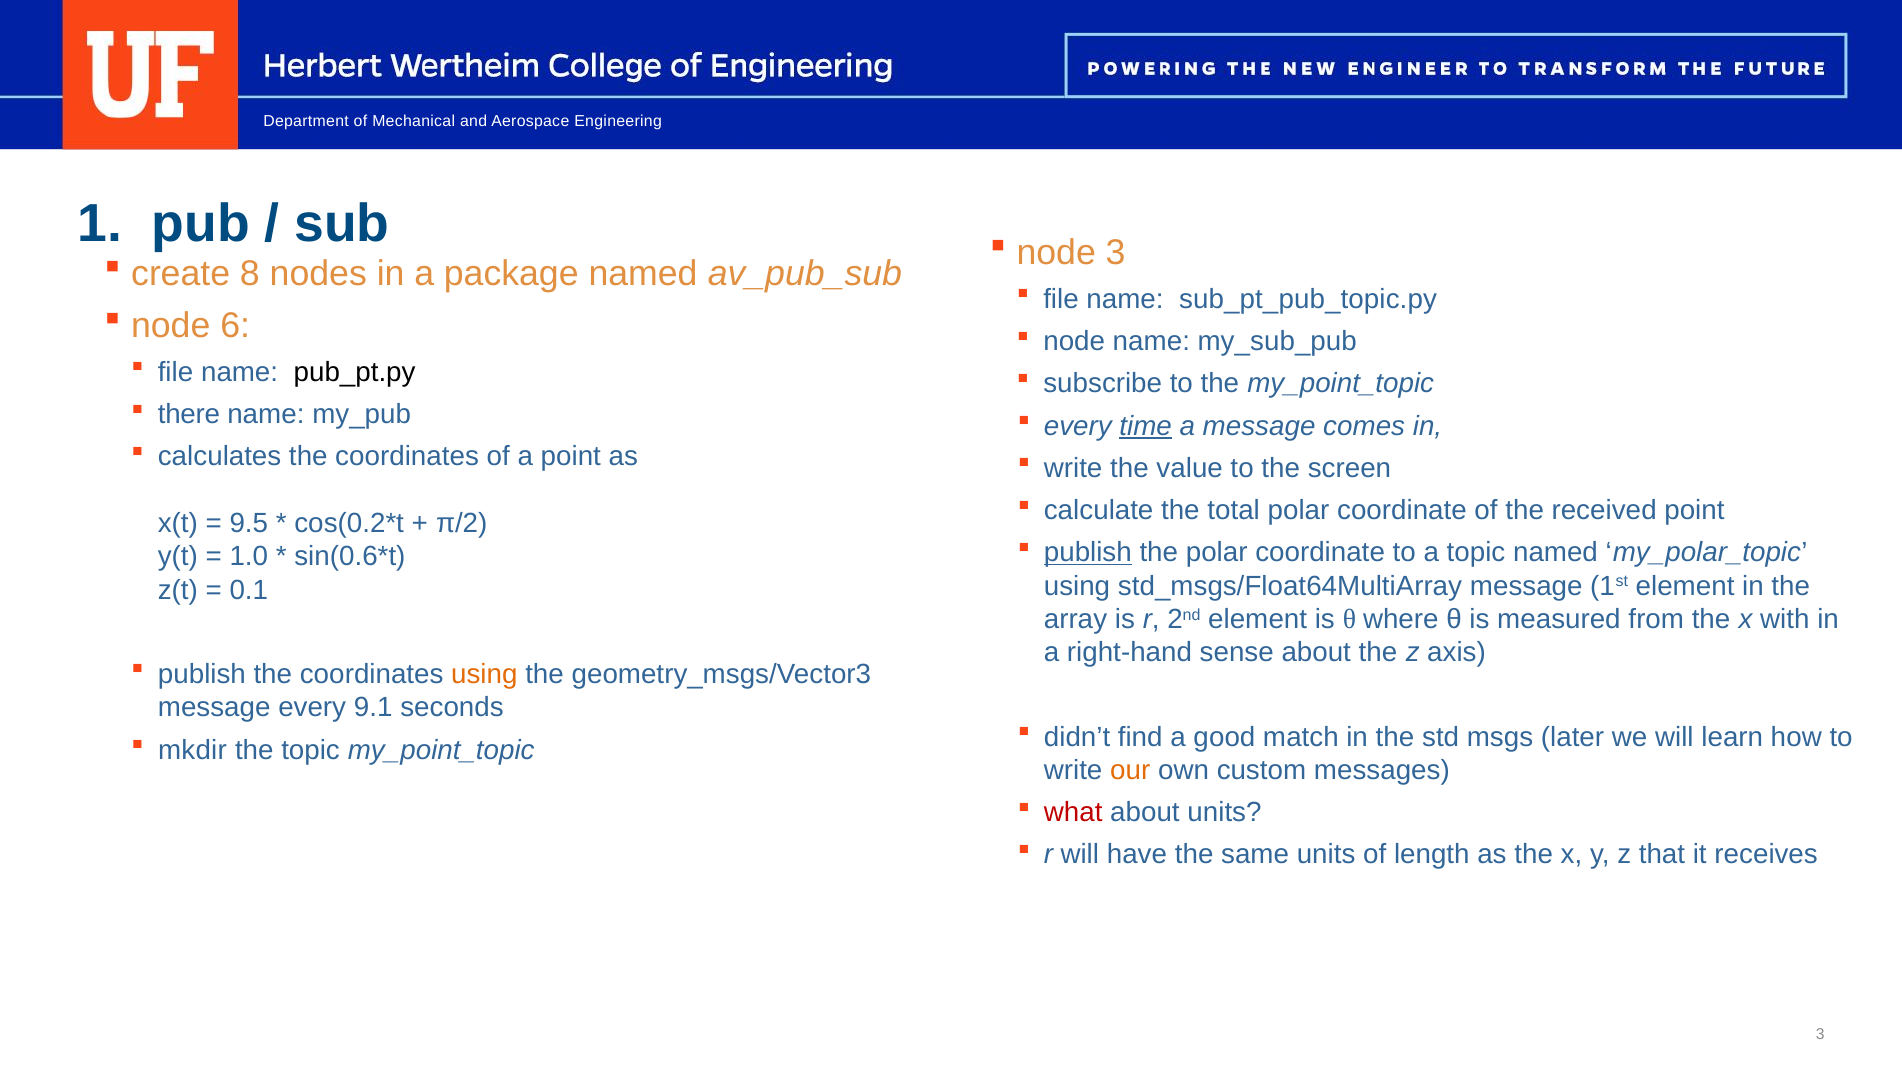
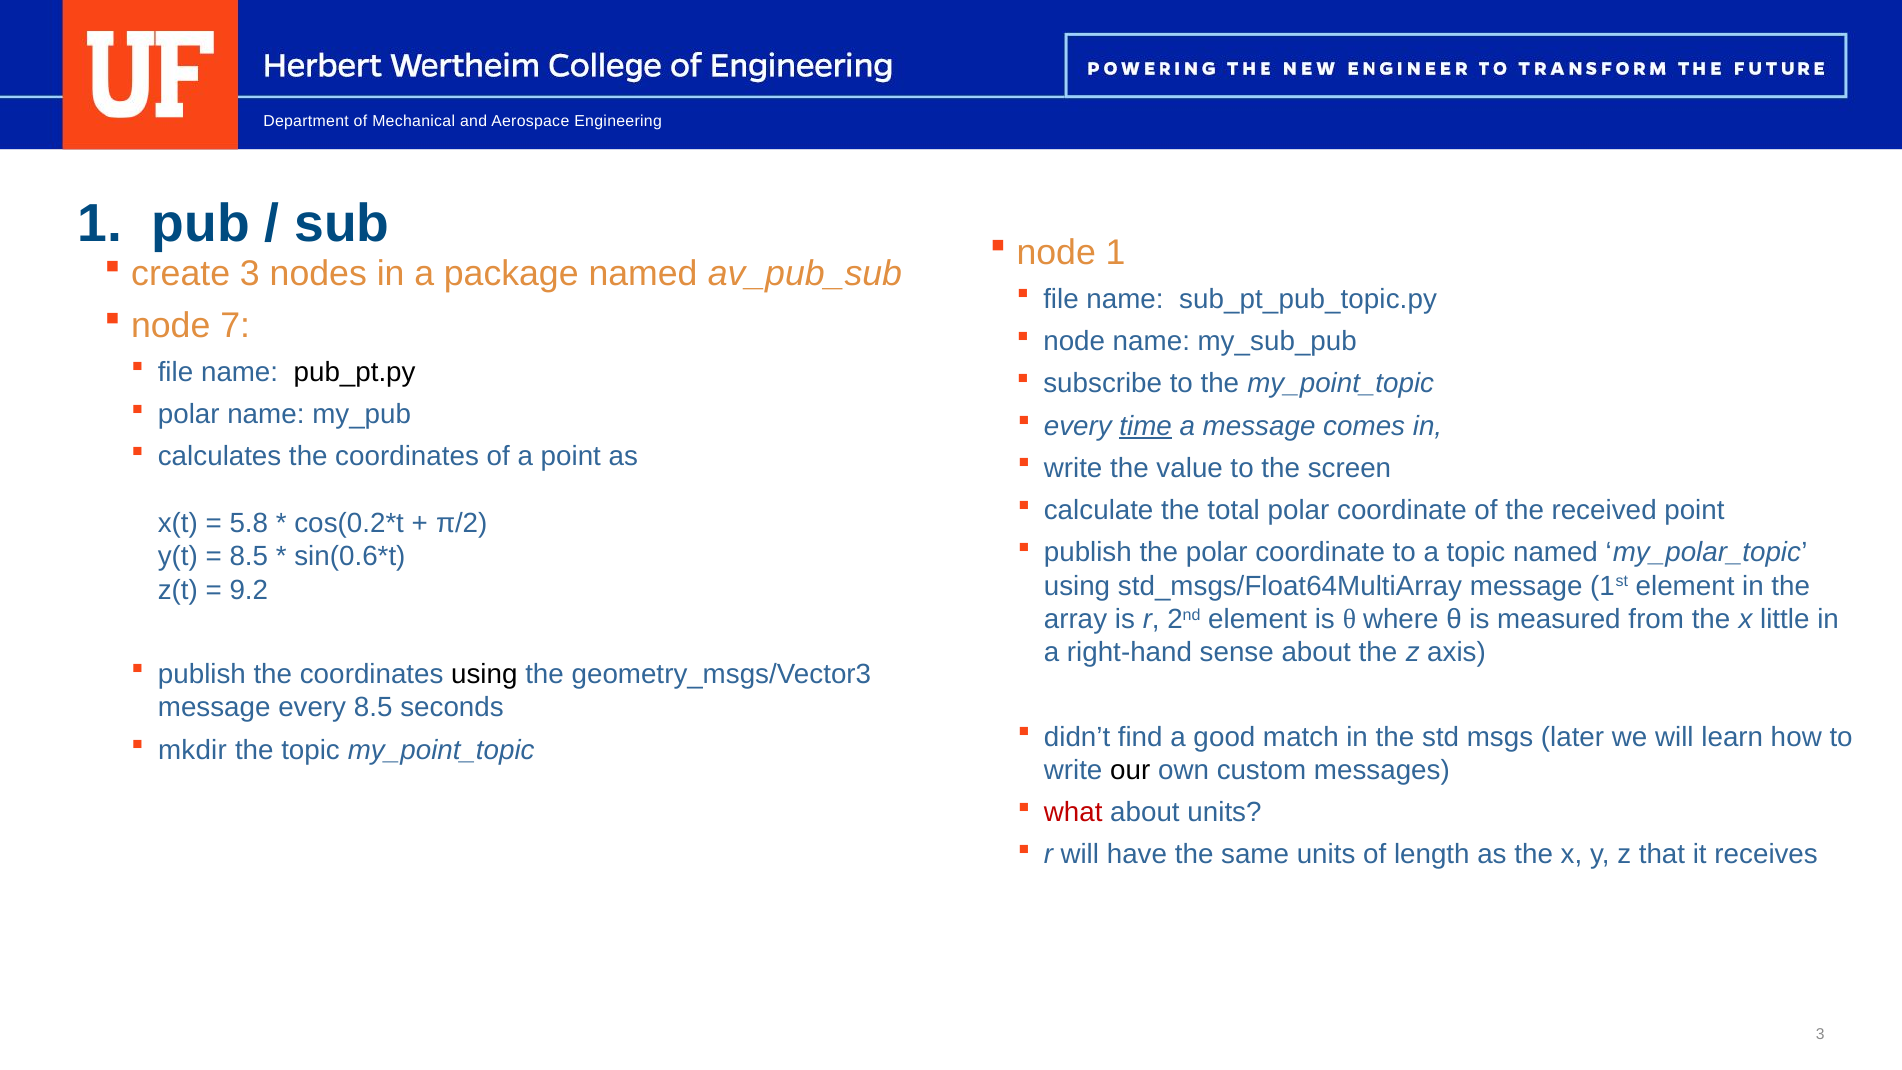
node 3: 3 -> 1 (1116, 253)
create 8: 8 -> 3 (250, 274)
6: 6 -> 7 (235, 326)
there: there -> polar (189, 414)
9.5: 9.5 -> 5.8 (249, 523)
publish underline: present -> none (1088, 553)
1.0: 1.0 -> 8.5 (249, 556)
0.1: 0.1 -> 9.2 (249, 590)
with: with -> little (1785, 619)
using colour: orange -> black (484, 674)
every 9.1: 9.1 -> 8.5 (373, 708)
our colour: orange -> black (1130, 770)
